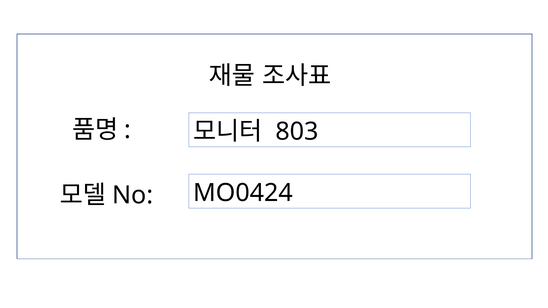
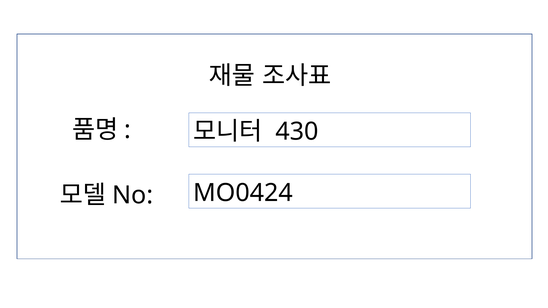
803: 803 -> 430 (297, 132)
